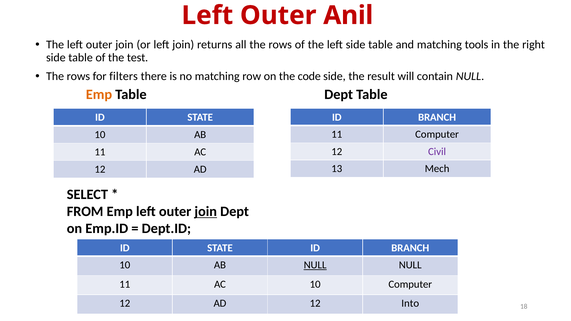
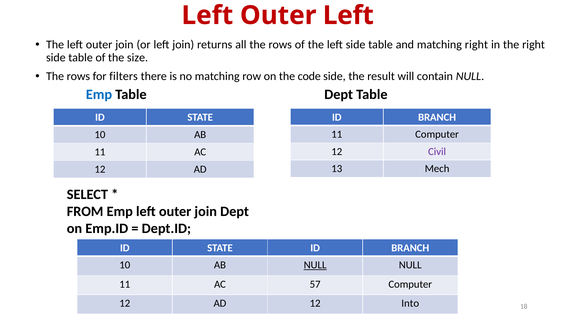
Outer Anil: Anil -> Left (348, 15)
matching tools: tools -> right (476, 45)
test: test -> size (138, 58)
Emp colour: orange -> blue (99, 94)
join underline: present -> none (206, 212)
AC 10: 10 -> 57 (315, 284)
